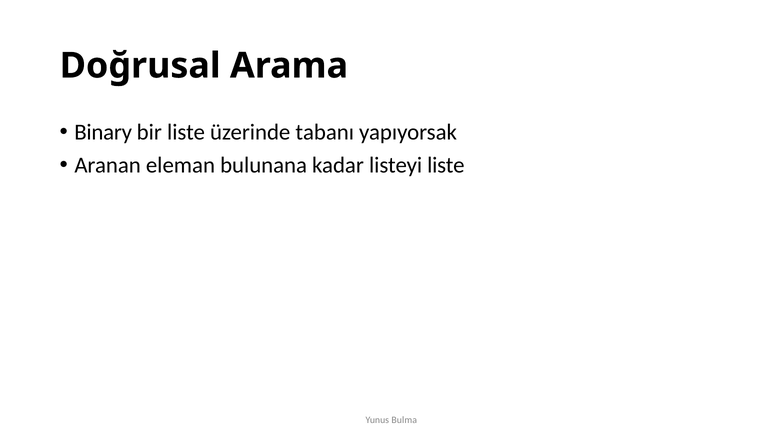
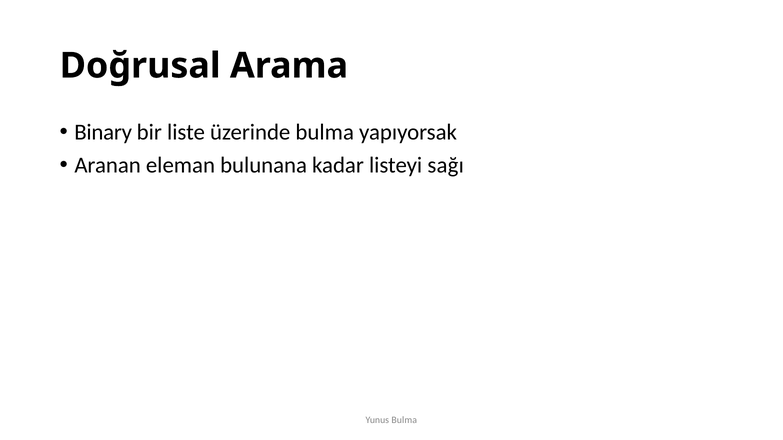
üzerinde tabanı: tabanı -> bulma (325, 132)
listeyi liste: liste -> sağı (446, 165)
